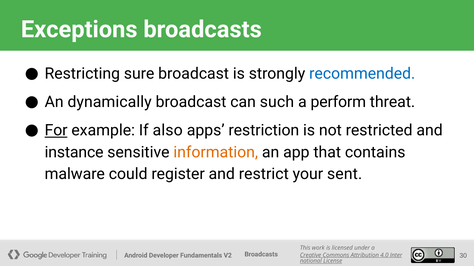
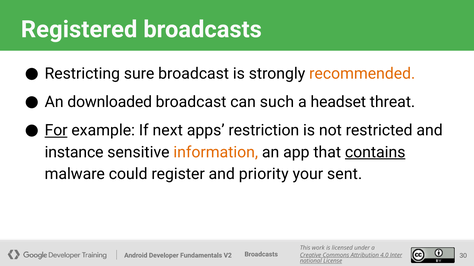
Exceptions: Exceptions -> Registered (79, 29)
recommended colour: blue -> orange (362, 74)
dynamically: dynamically -> downloaded (110, 102)
perform: perform -> headset (338, 102)
also: also -> next (168, 131)
contains underline: none -> present (375, 153)
restrict: restrict -> priority (264, 174)
